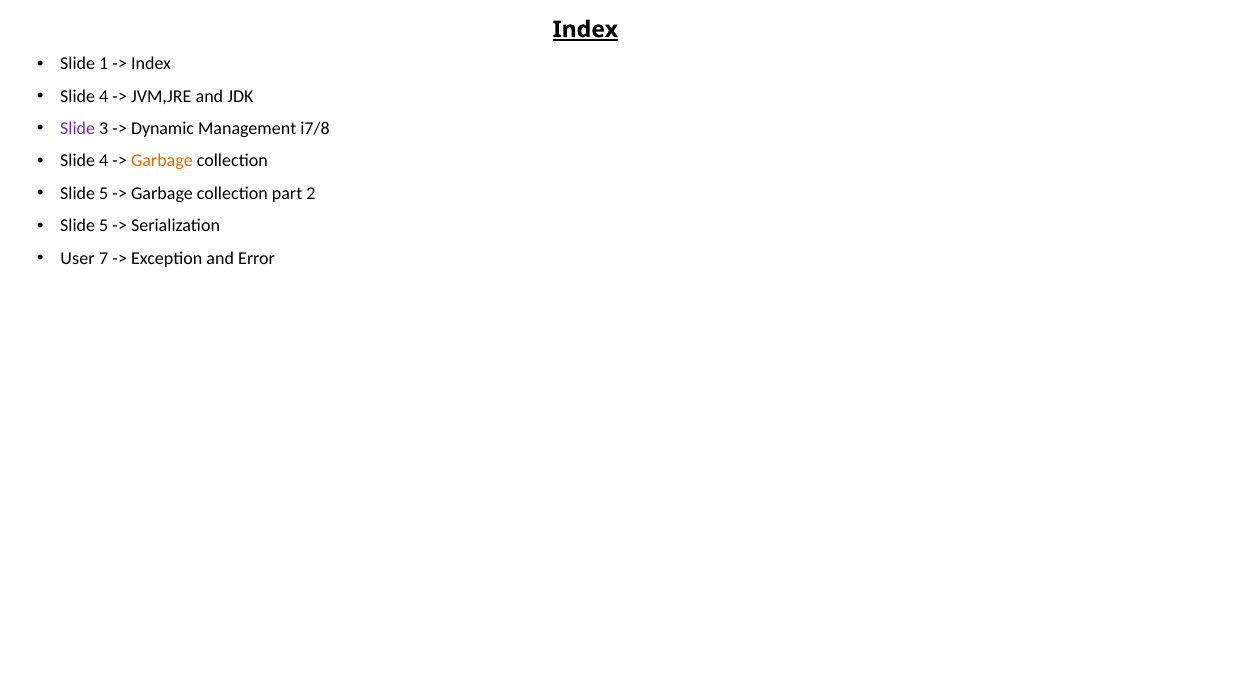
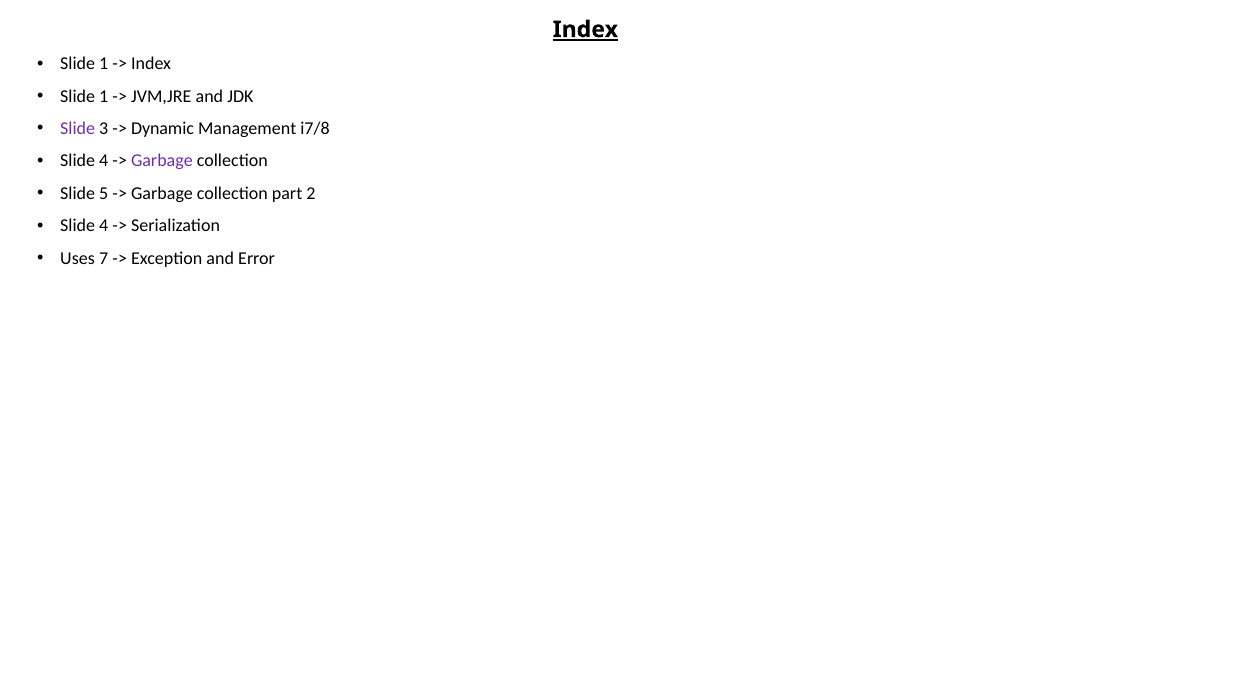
4: 4 -> 1 (104, 96)
Garbage colour: orange -> purple (162, 161)
5: 5 -> 4 (104, 226)
User: User -> Uses (78, 258)
